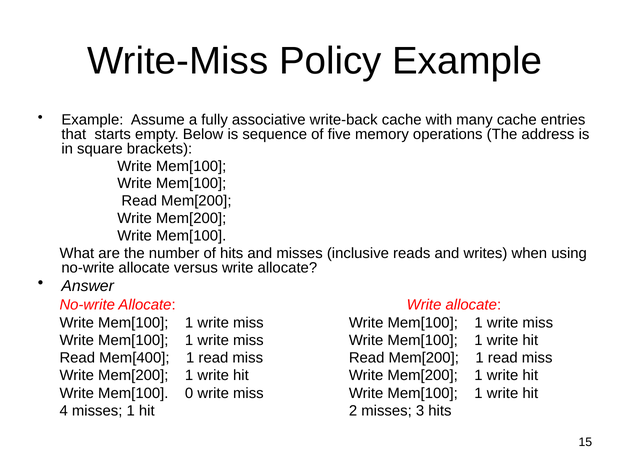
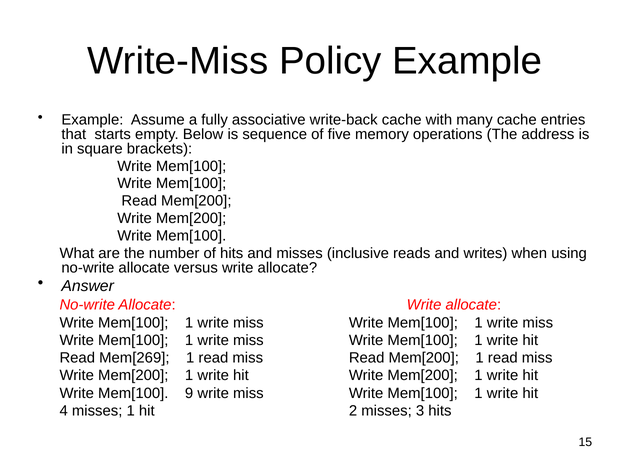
Mem[400: Mem[400 -> Mem[269 (134, 357)
0: 0 -> 9 (189, 393)
